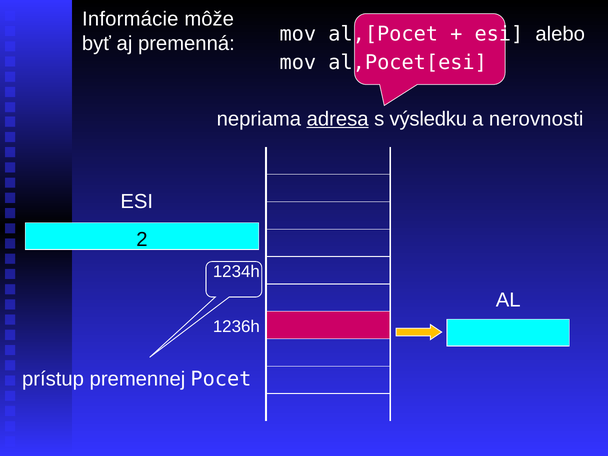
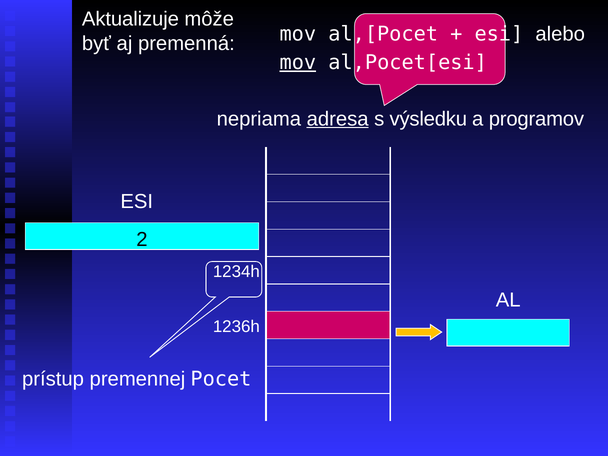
Informácie: Informácie -> Aktualizuje (130, 19)
mov underline: none -> present (298, 63)
nerovnosti: nerovnosti -> programov (536, 119)
